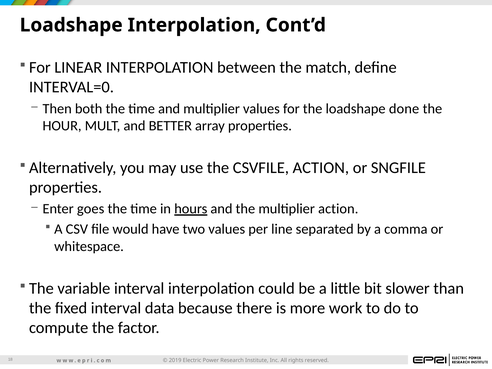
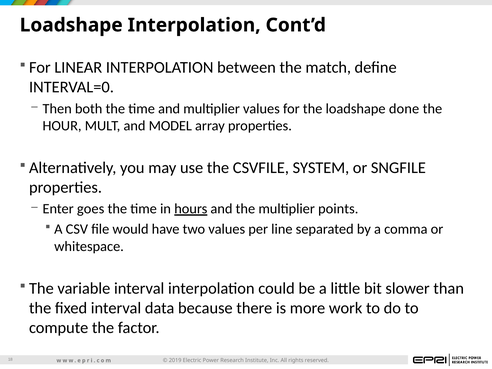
BETTER: BETTER -> MODEL (170, 126)
CSVFILE ACTION: ACTION -> SYSTEM (321, 168)
multiplier action: action -> points (338, 209)
